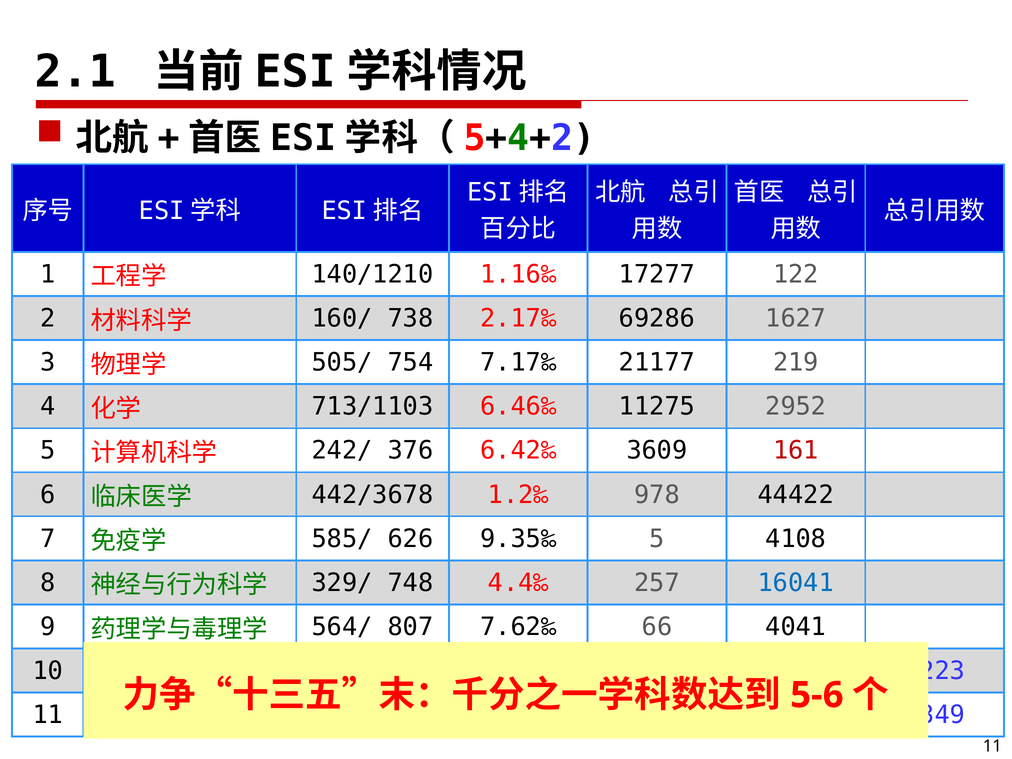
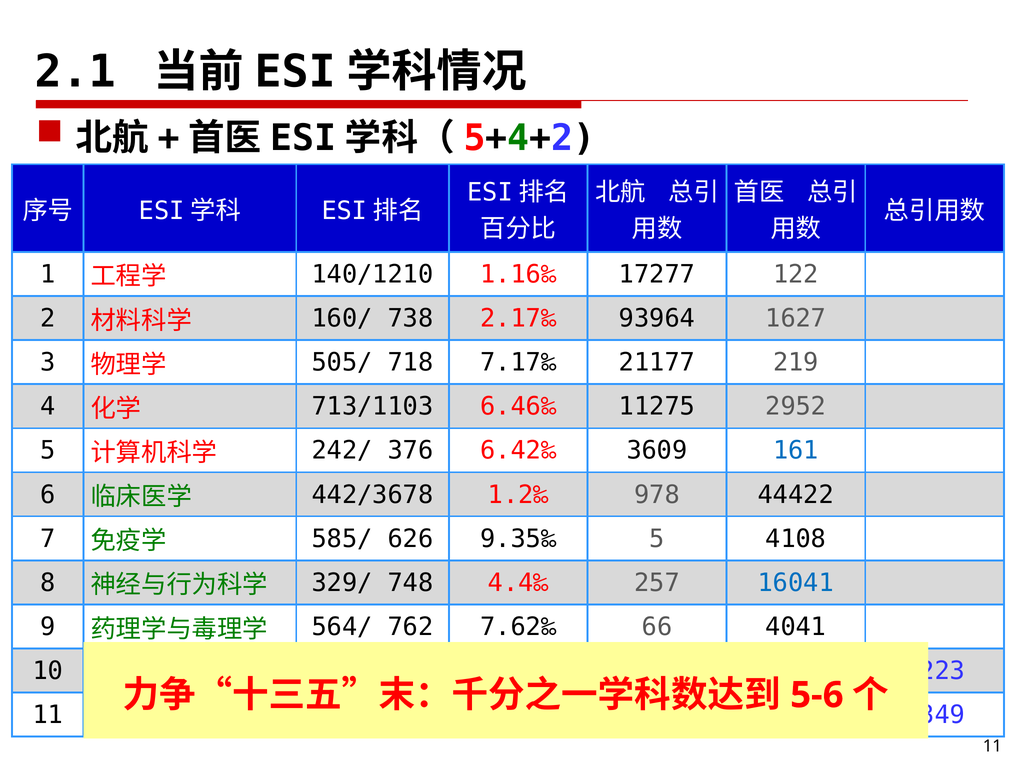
69286: 69286 -> 93964 (657, 318)
754: 754 -> 718 (411, 362)
161 colour: red -> blue (796, 451)
807: 807 -> 762 (411, 627)
